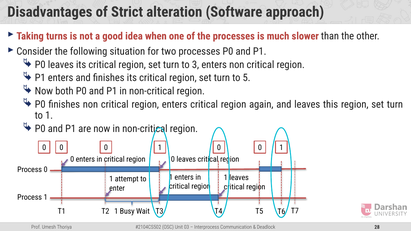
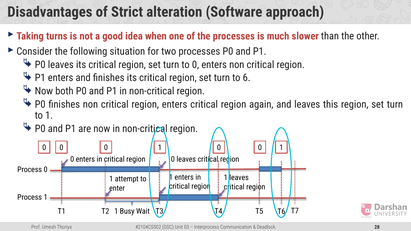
to 3: 3 -> 0 (196, 65)
5: 5 -> 6 (247, 78)
